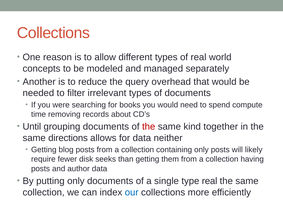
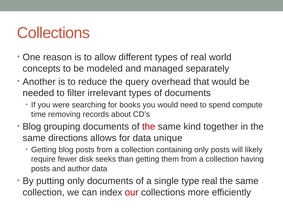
Until: Until -> Blog (32, 127)
neither: neither -> unique (168, 138)
our colour: blue -> red (132, 193)
